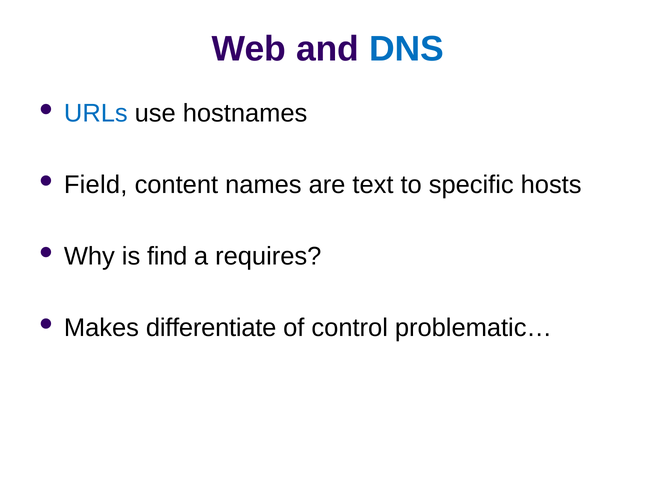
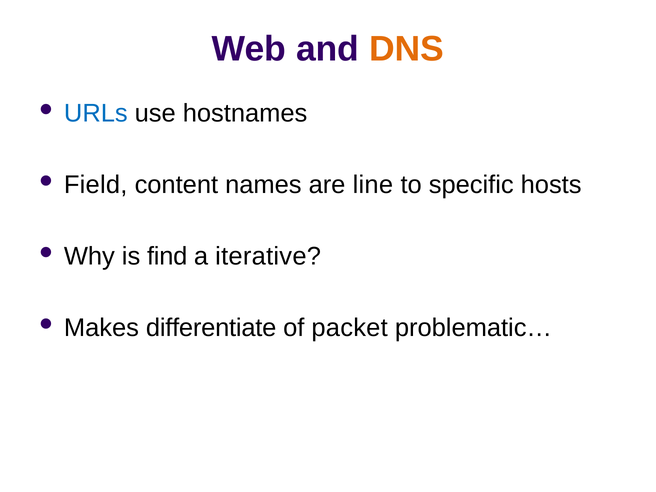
DNS colour: blue -> orange (406, 49)
text: text -> line (373, 185)
requires: requires -> iterative (268, 256)
control: control -> packet (350, 328)
